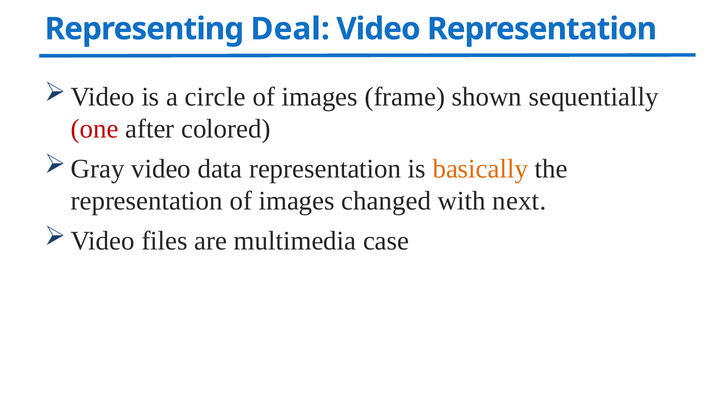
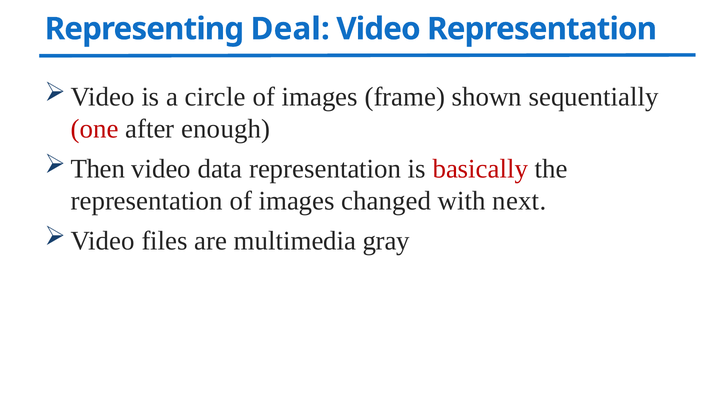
colored: colored -> enough (226, 129)
Gray: Gray -> Then (98, 169)
basically colour: orange -> red (480, 169)
case: case -> gray (386, 241)
